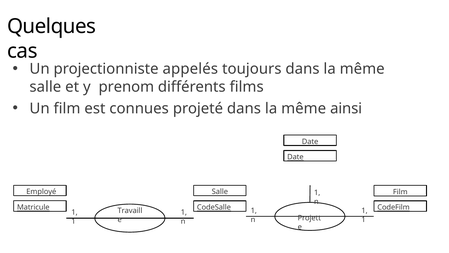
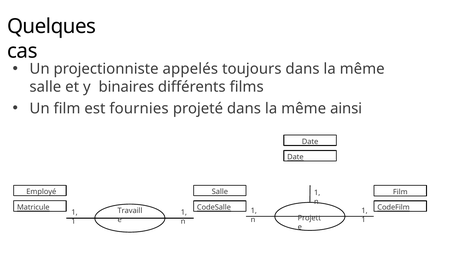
prenom: prenom -> binaires (126, 87)
connues: connues -> fournies (139, 108)
